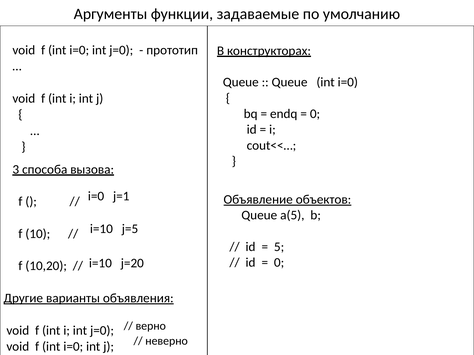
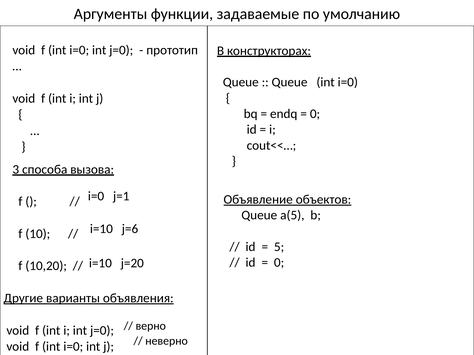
j=5: j=5 -> j=6 (130, 229)
